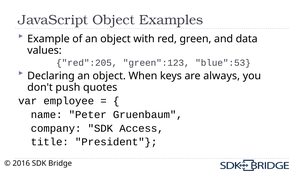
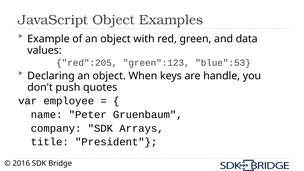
always: always -> handle (222, 76)
Access: Access -> Arrays (141, 128)
